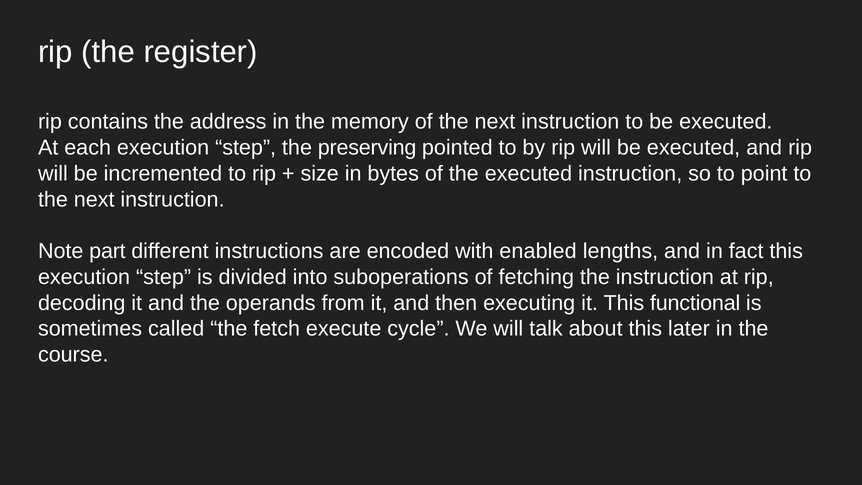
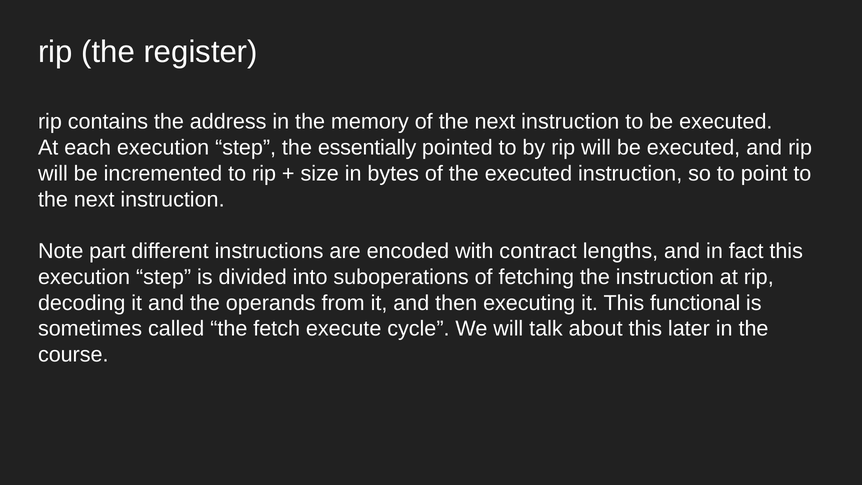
preserving: preserving -> essentially (367, 148)
enabled: enabled -> contract (538, 251)
